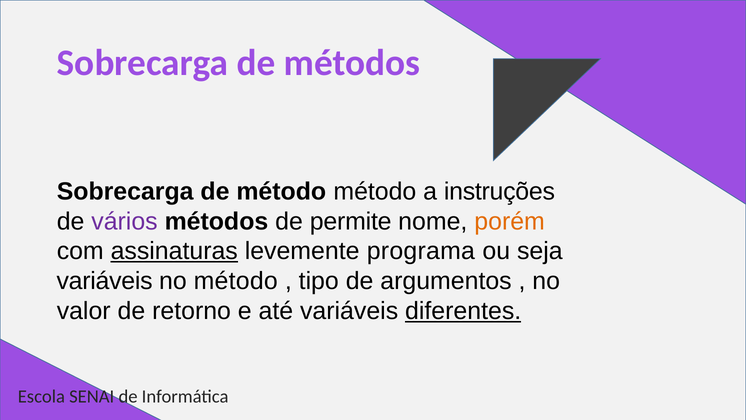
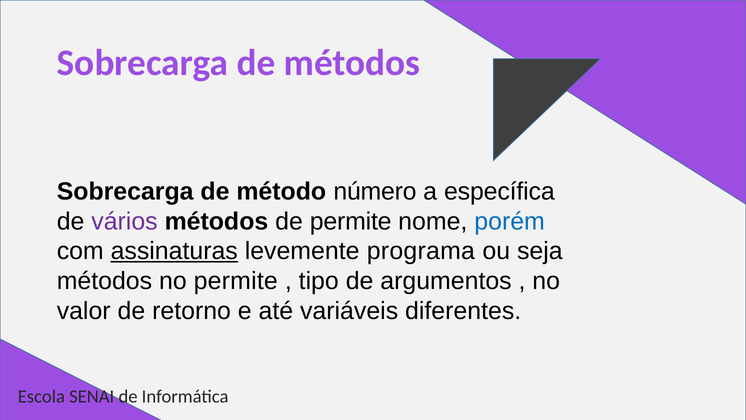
método método: método -> número (375, 191)
instruções: instruções -> específica (499, 191)
porém colour: orange -> blue (510, 221)
variáveis: variáveis -> métodos (104, 281)
no método: método -> permite (236, 281)
diferentes underline: present -> none (463, 311)
